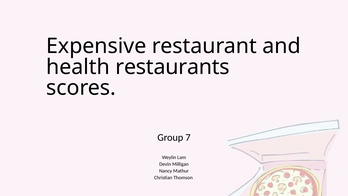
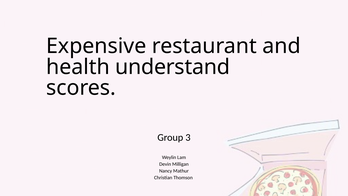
restaurants: restaurants -> understand (173, 67)
7: 7 -> 3 (188, 137)
